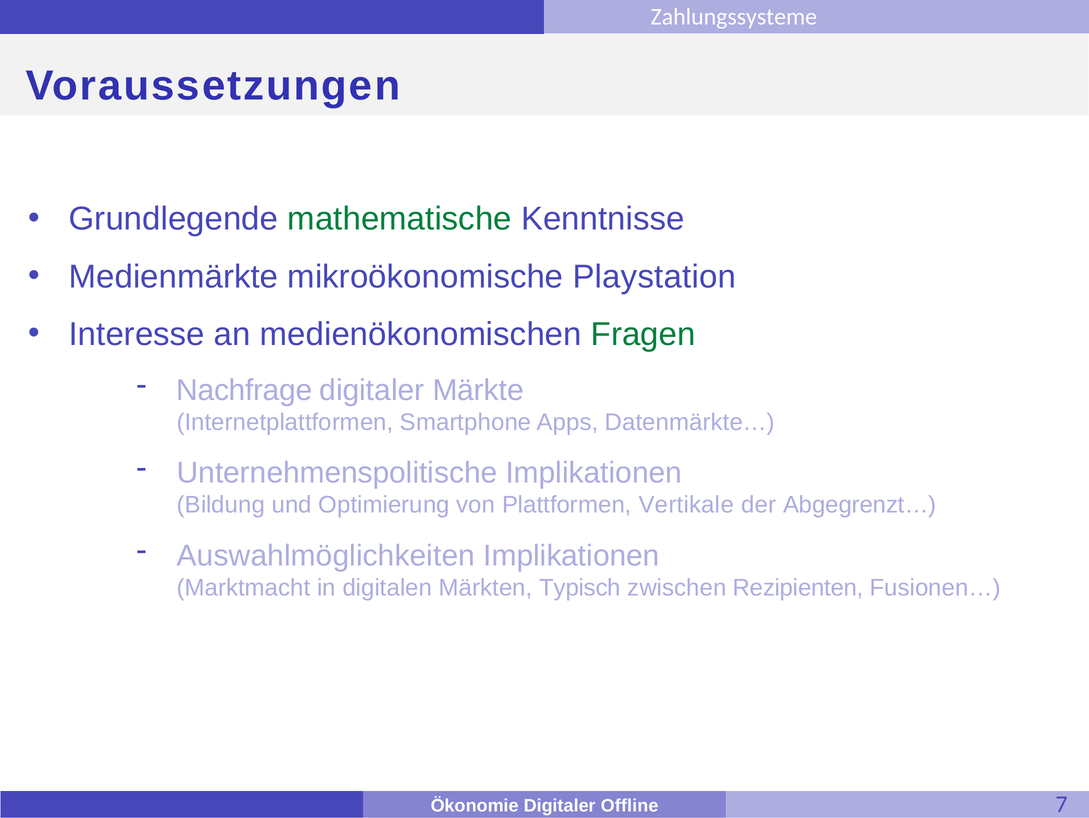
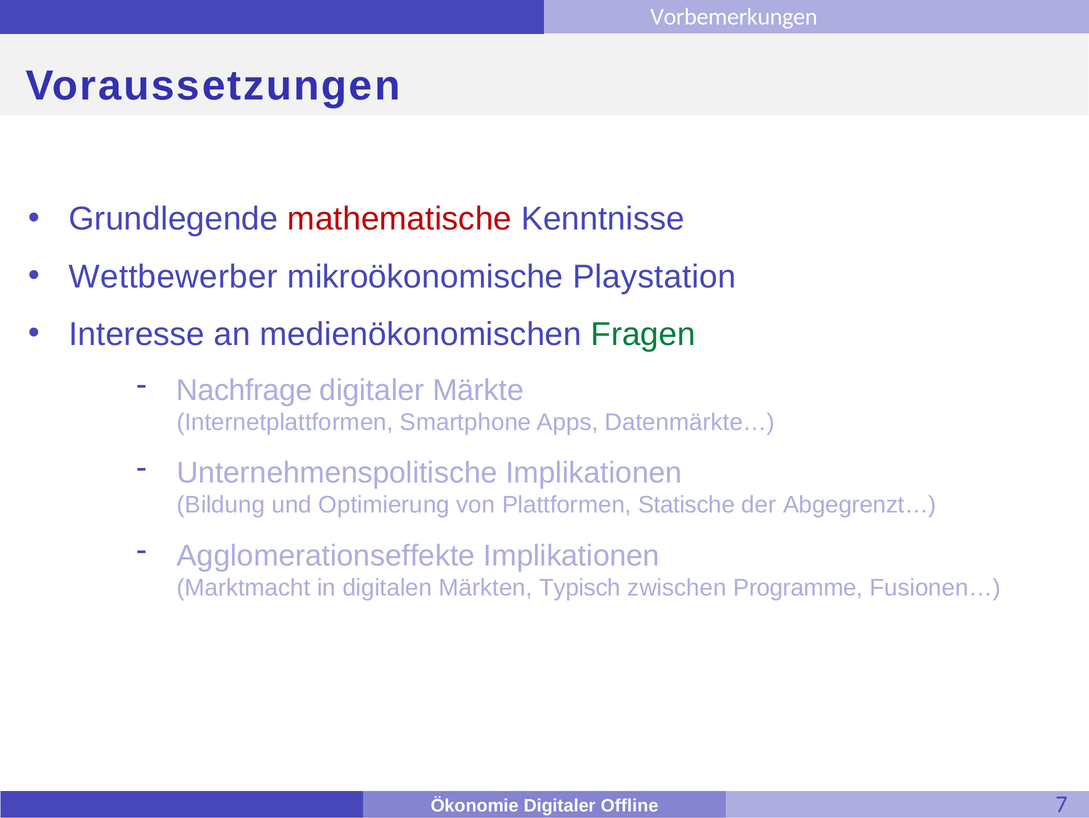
Zahlungssysteme: Zahlungssysteme -> Vorbemerkungen (734, 17)
mathematische colour: green -> red (400, 219)
Medienmärkte: Medienmärkte -> Wettbewerber (173, 277)
Vertikale: Vertikale -> Statische (687, 505)
Auswahlmöglichkeiten: Auswahlmöglichkeiten -> Agglomerationseffekte (326, 556)
Rezipienten: Rezipienten -> Programme (798, 588)
